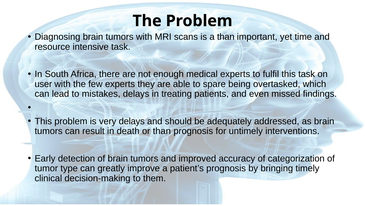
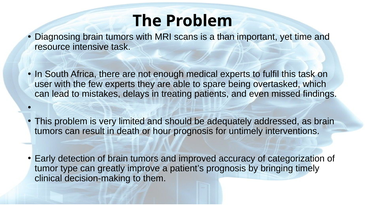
very delays: delays -> limited (132, 121)
or than: than -> hour (162, 131)
